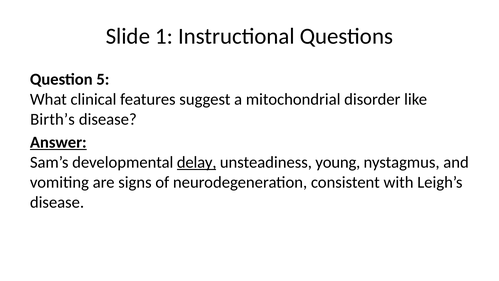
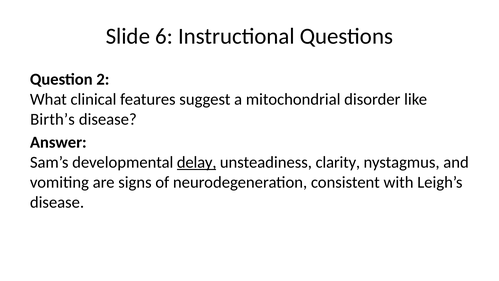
1: 1 -> 6 (164, 36)
5: 5 -> 2 (103, 79)
Answer underline: present -> none (58, 142)
young: young -> clarity (338, 162)
